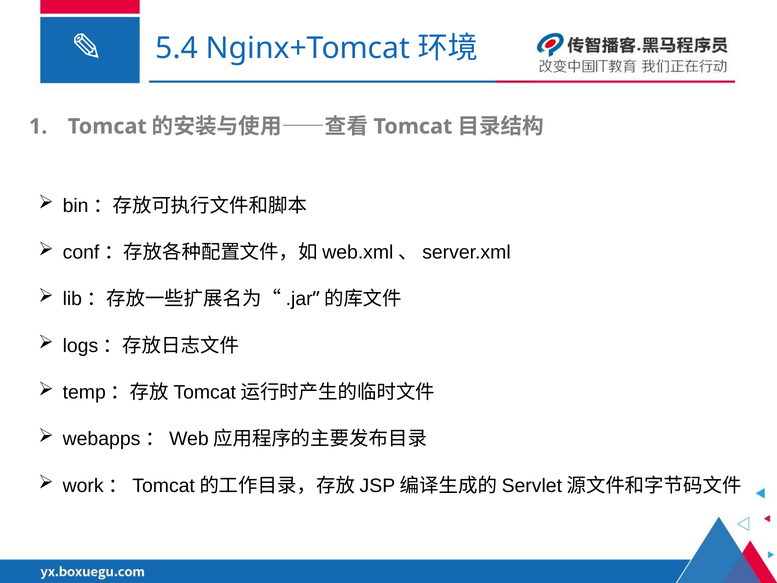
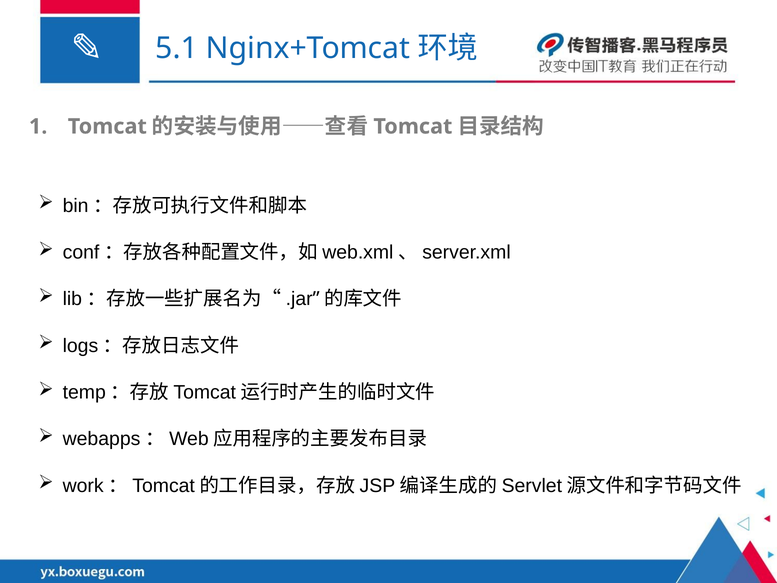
5.4: 5.4 -> 5.1 (177, 48)
